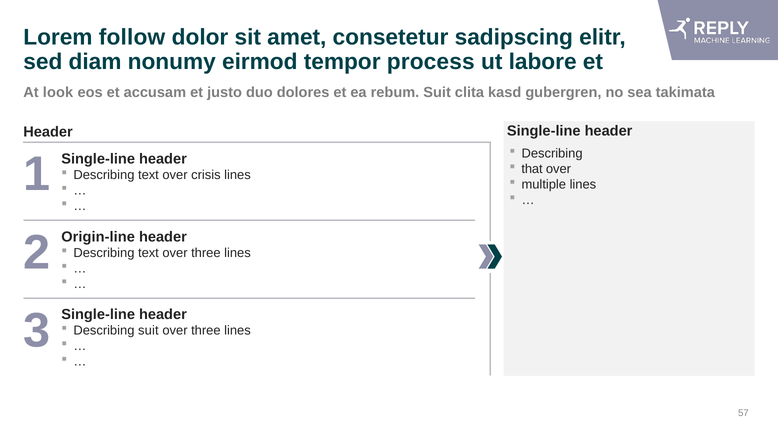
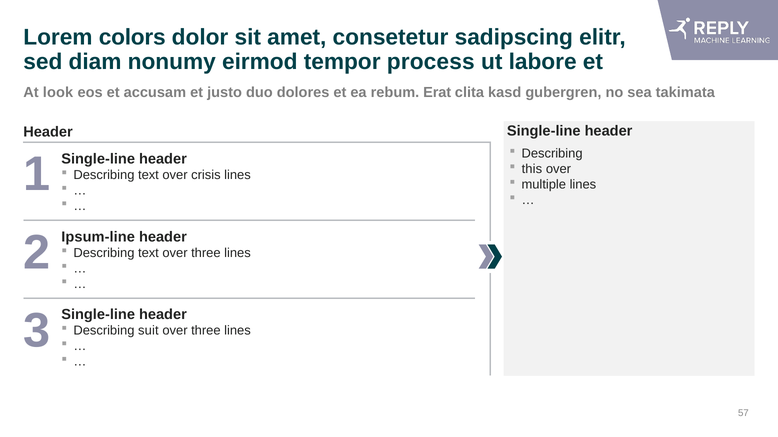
follow: follow -> colors (132, 38)
rebum Suit: Suit -> Erat (437, 93)
that: that -> this (532, 169)
Origin-line: Origin-line -> Ipsum-line (98, 237)
